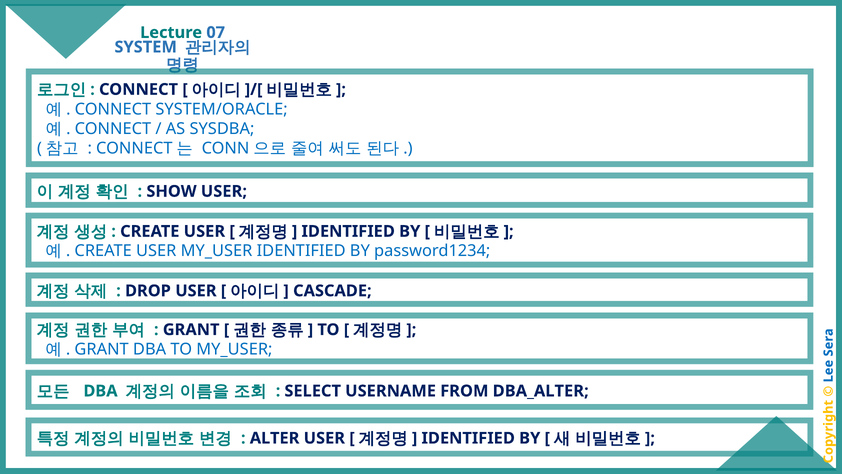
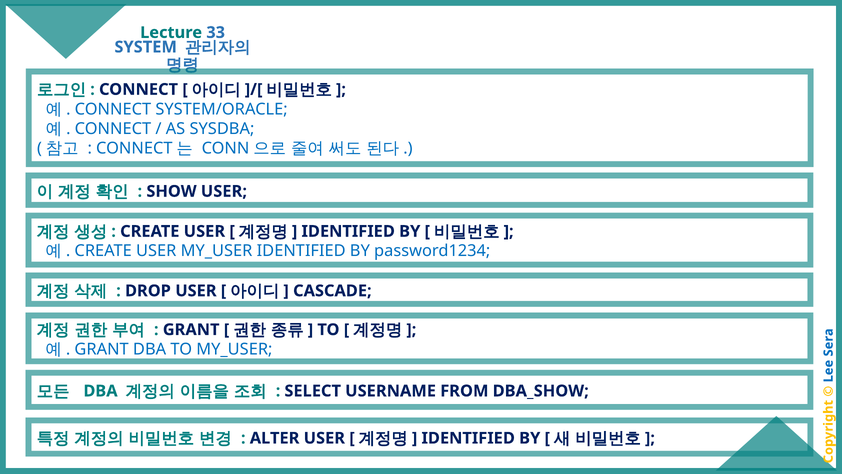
07: 07 -> 33 (216, 33)
DBA_ALTER: DBA_ALTER -> DBA_SHOW (541, 391)
